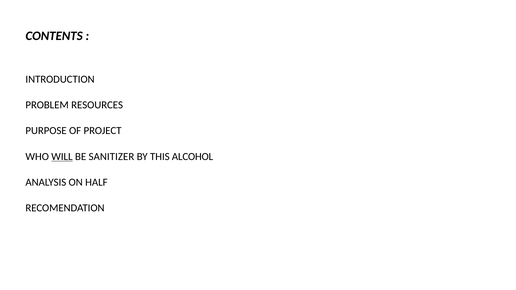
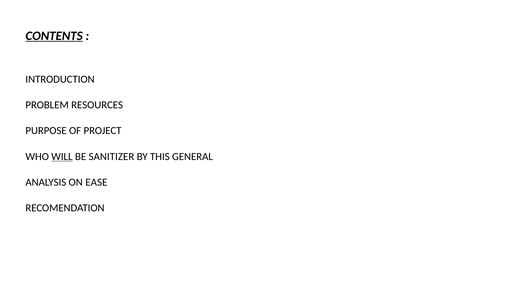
CONTENTS underline: none -> present (54, 36)
ALCOHOL: ALCOHOL -> GENERAL (192, 157)
HALF: HALF -> EASE (96, 182)
